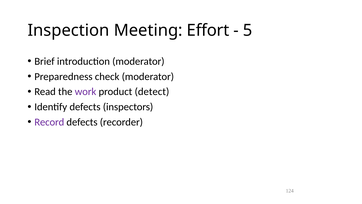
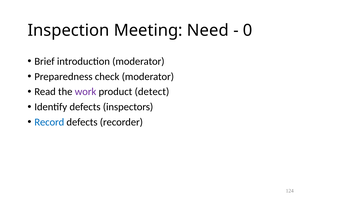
Effort: Effort -> Need (208, 30)
5: 5 -> 0 (248, 30)
Record colour: purple -> blue (49, 122)
